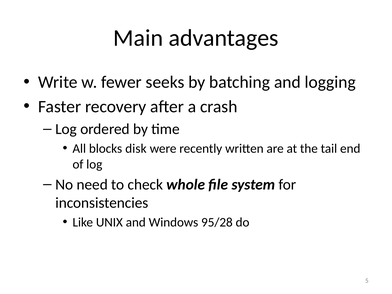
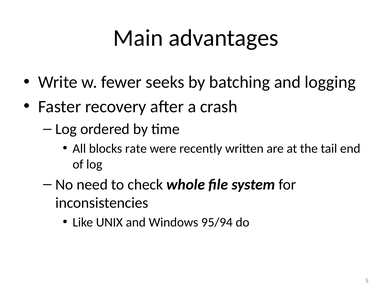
disk: disk -> rate (136, 149)
95/28: 95/28 -> 95/94 (217, 222)
